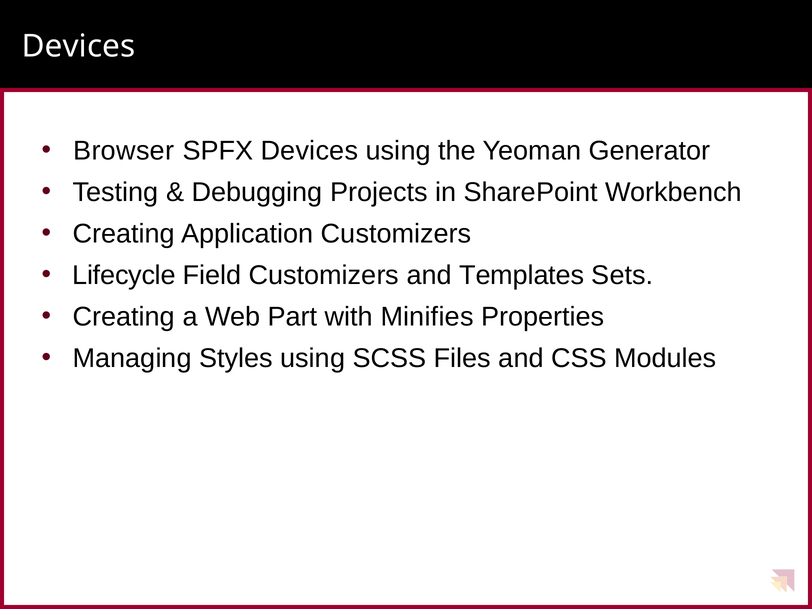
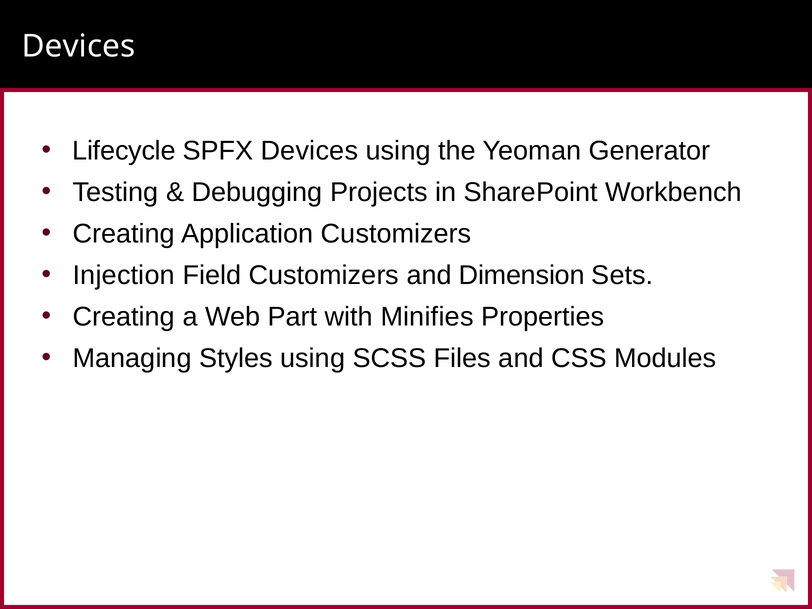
Browser: Browser -> Lifecycle (124, 151)
Lifecycle: Lifecycle -> Injection (124, 275)
Templates: Templates -> Dimension (522, 275)
